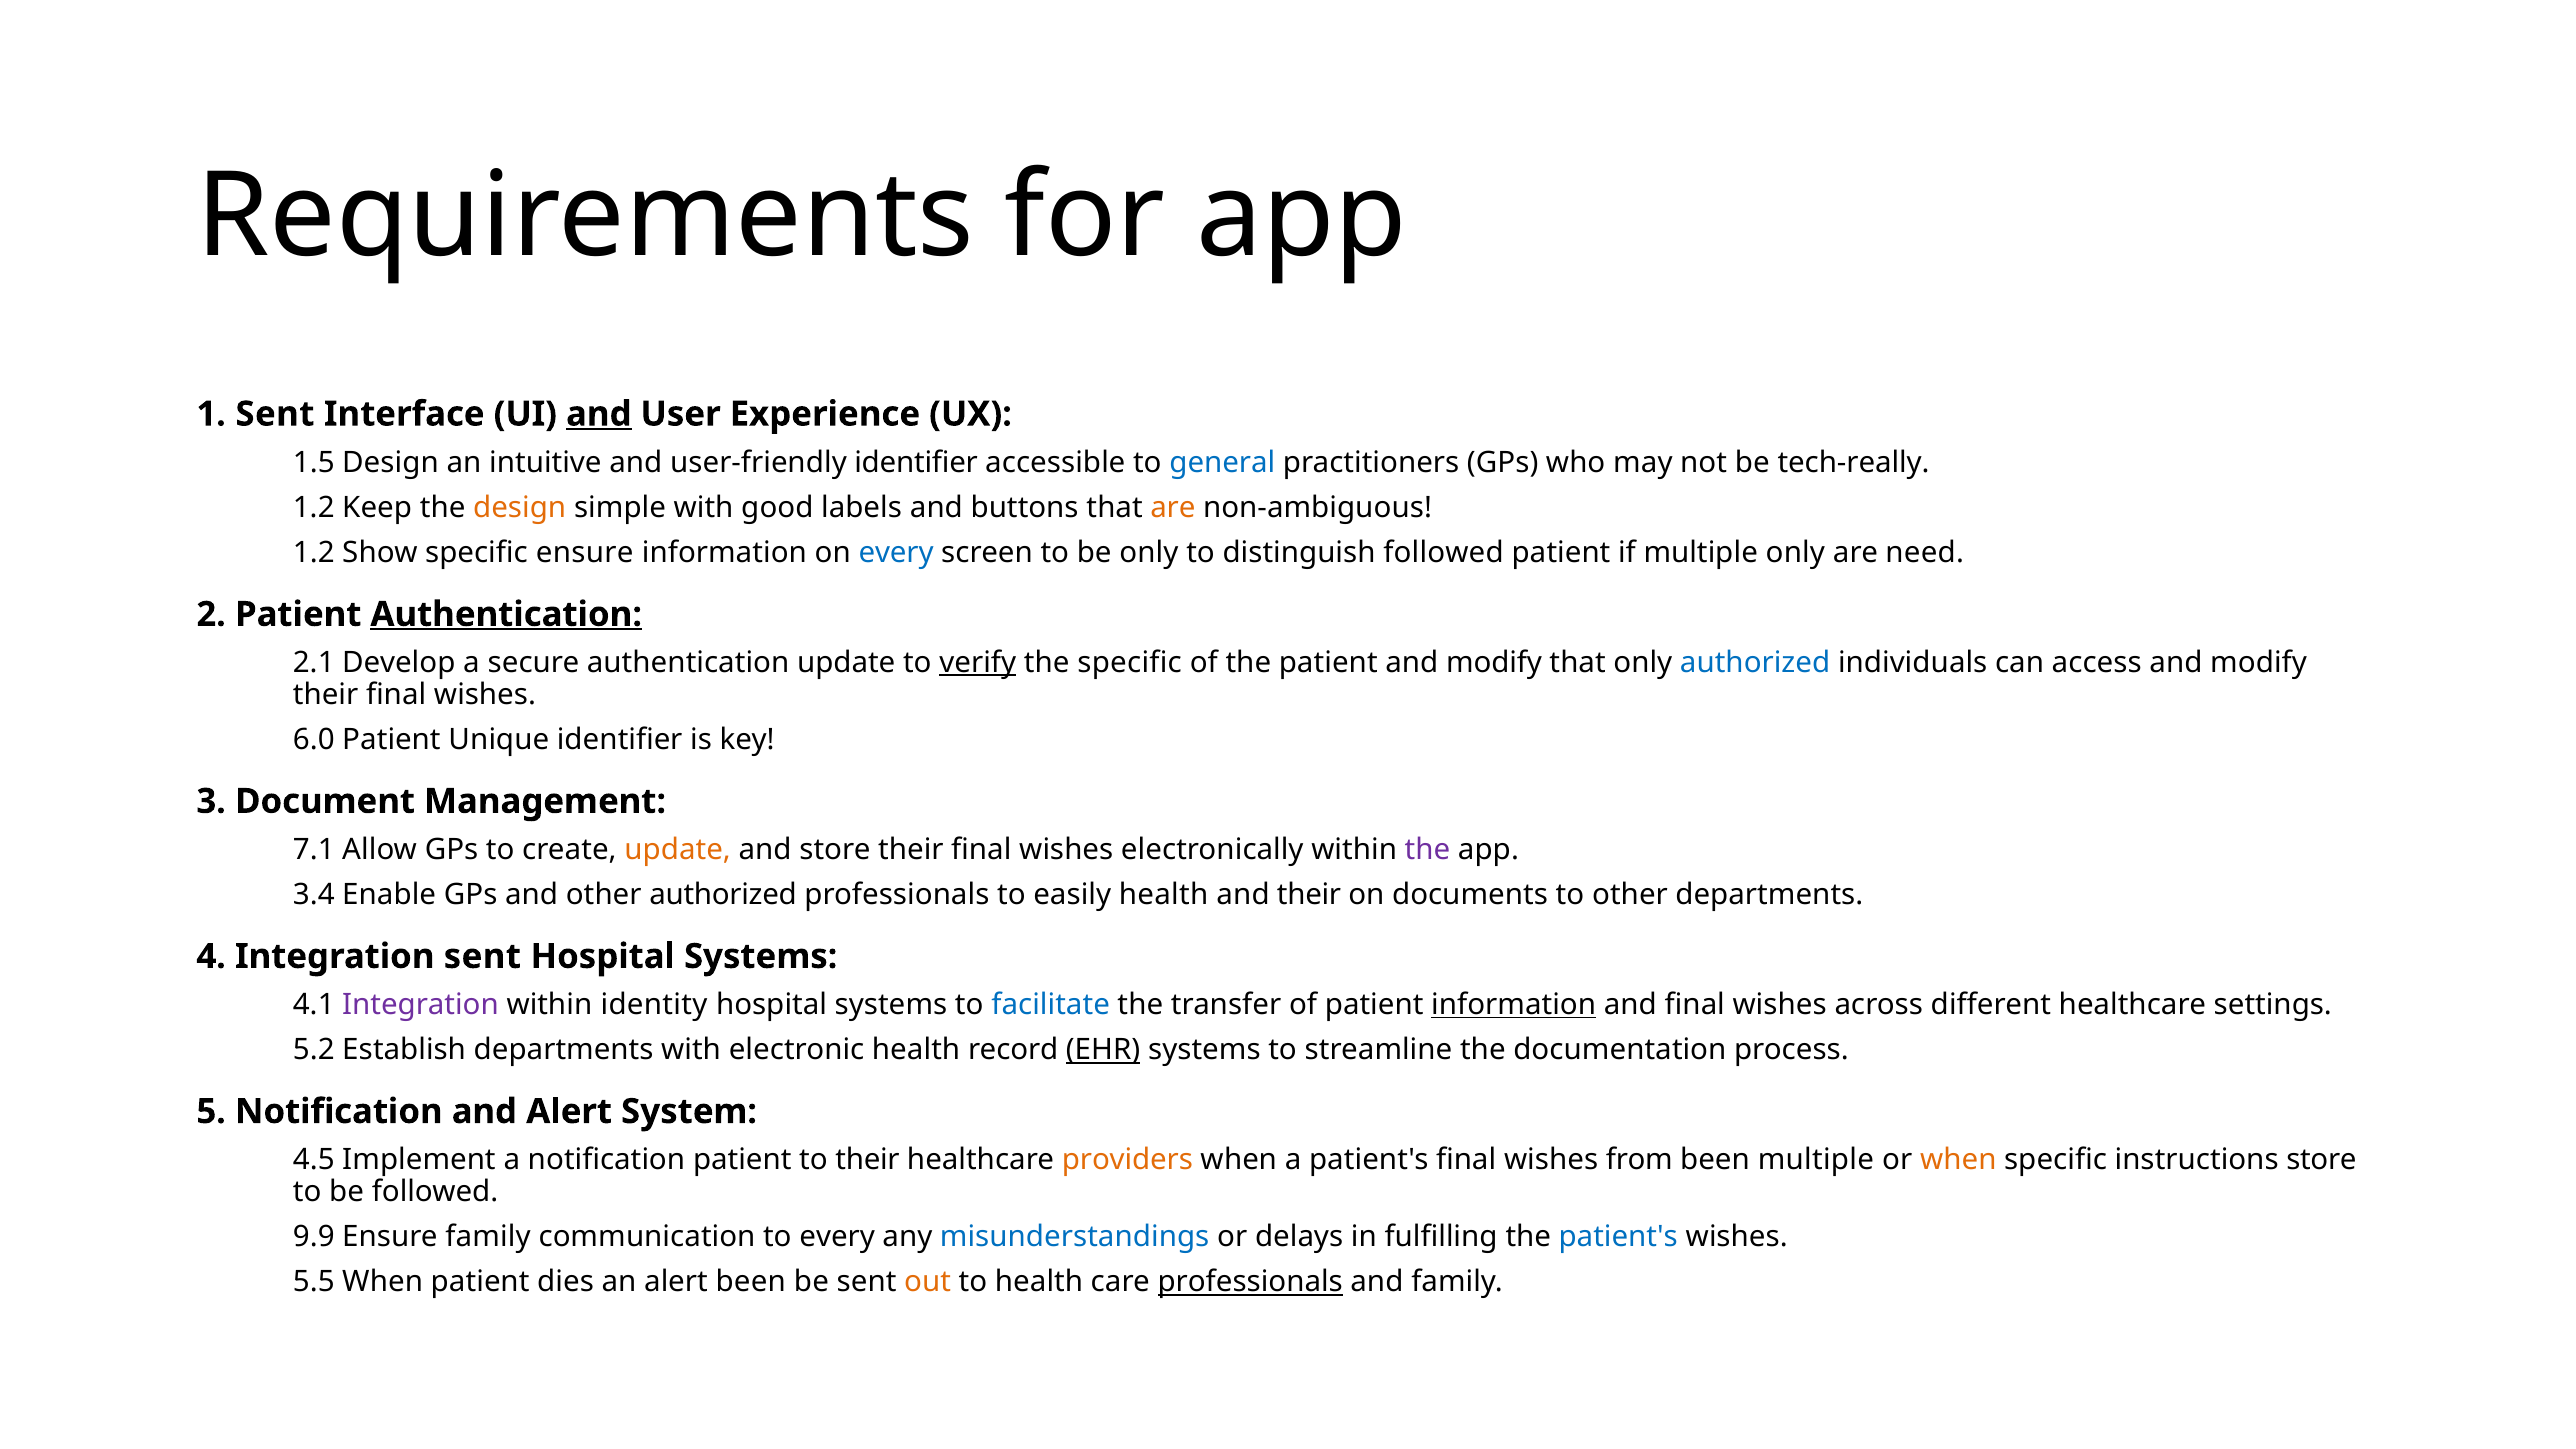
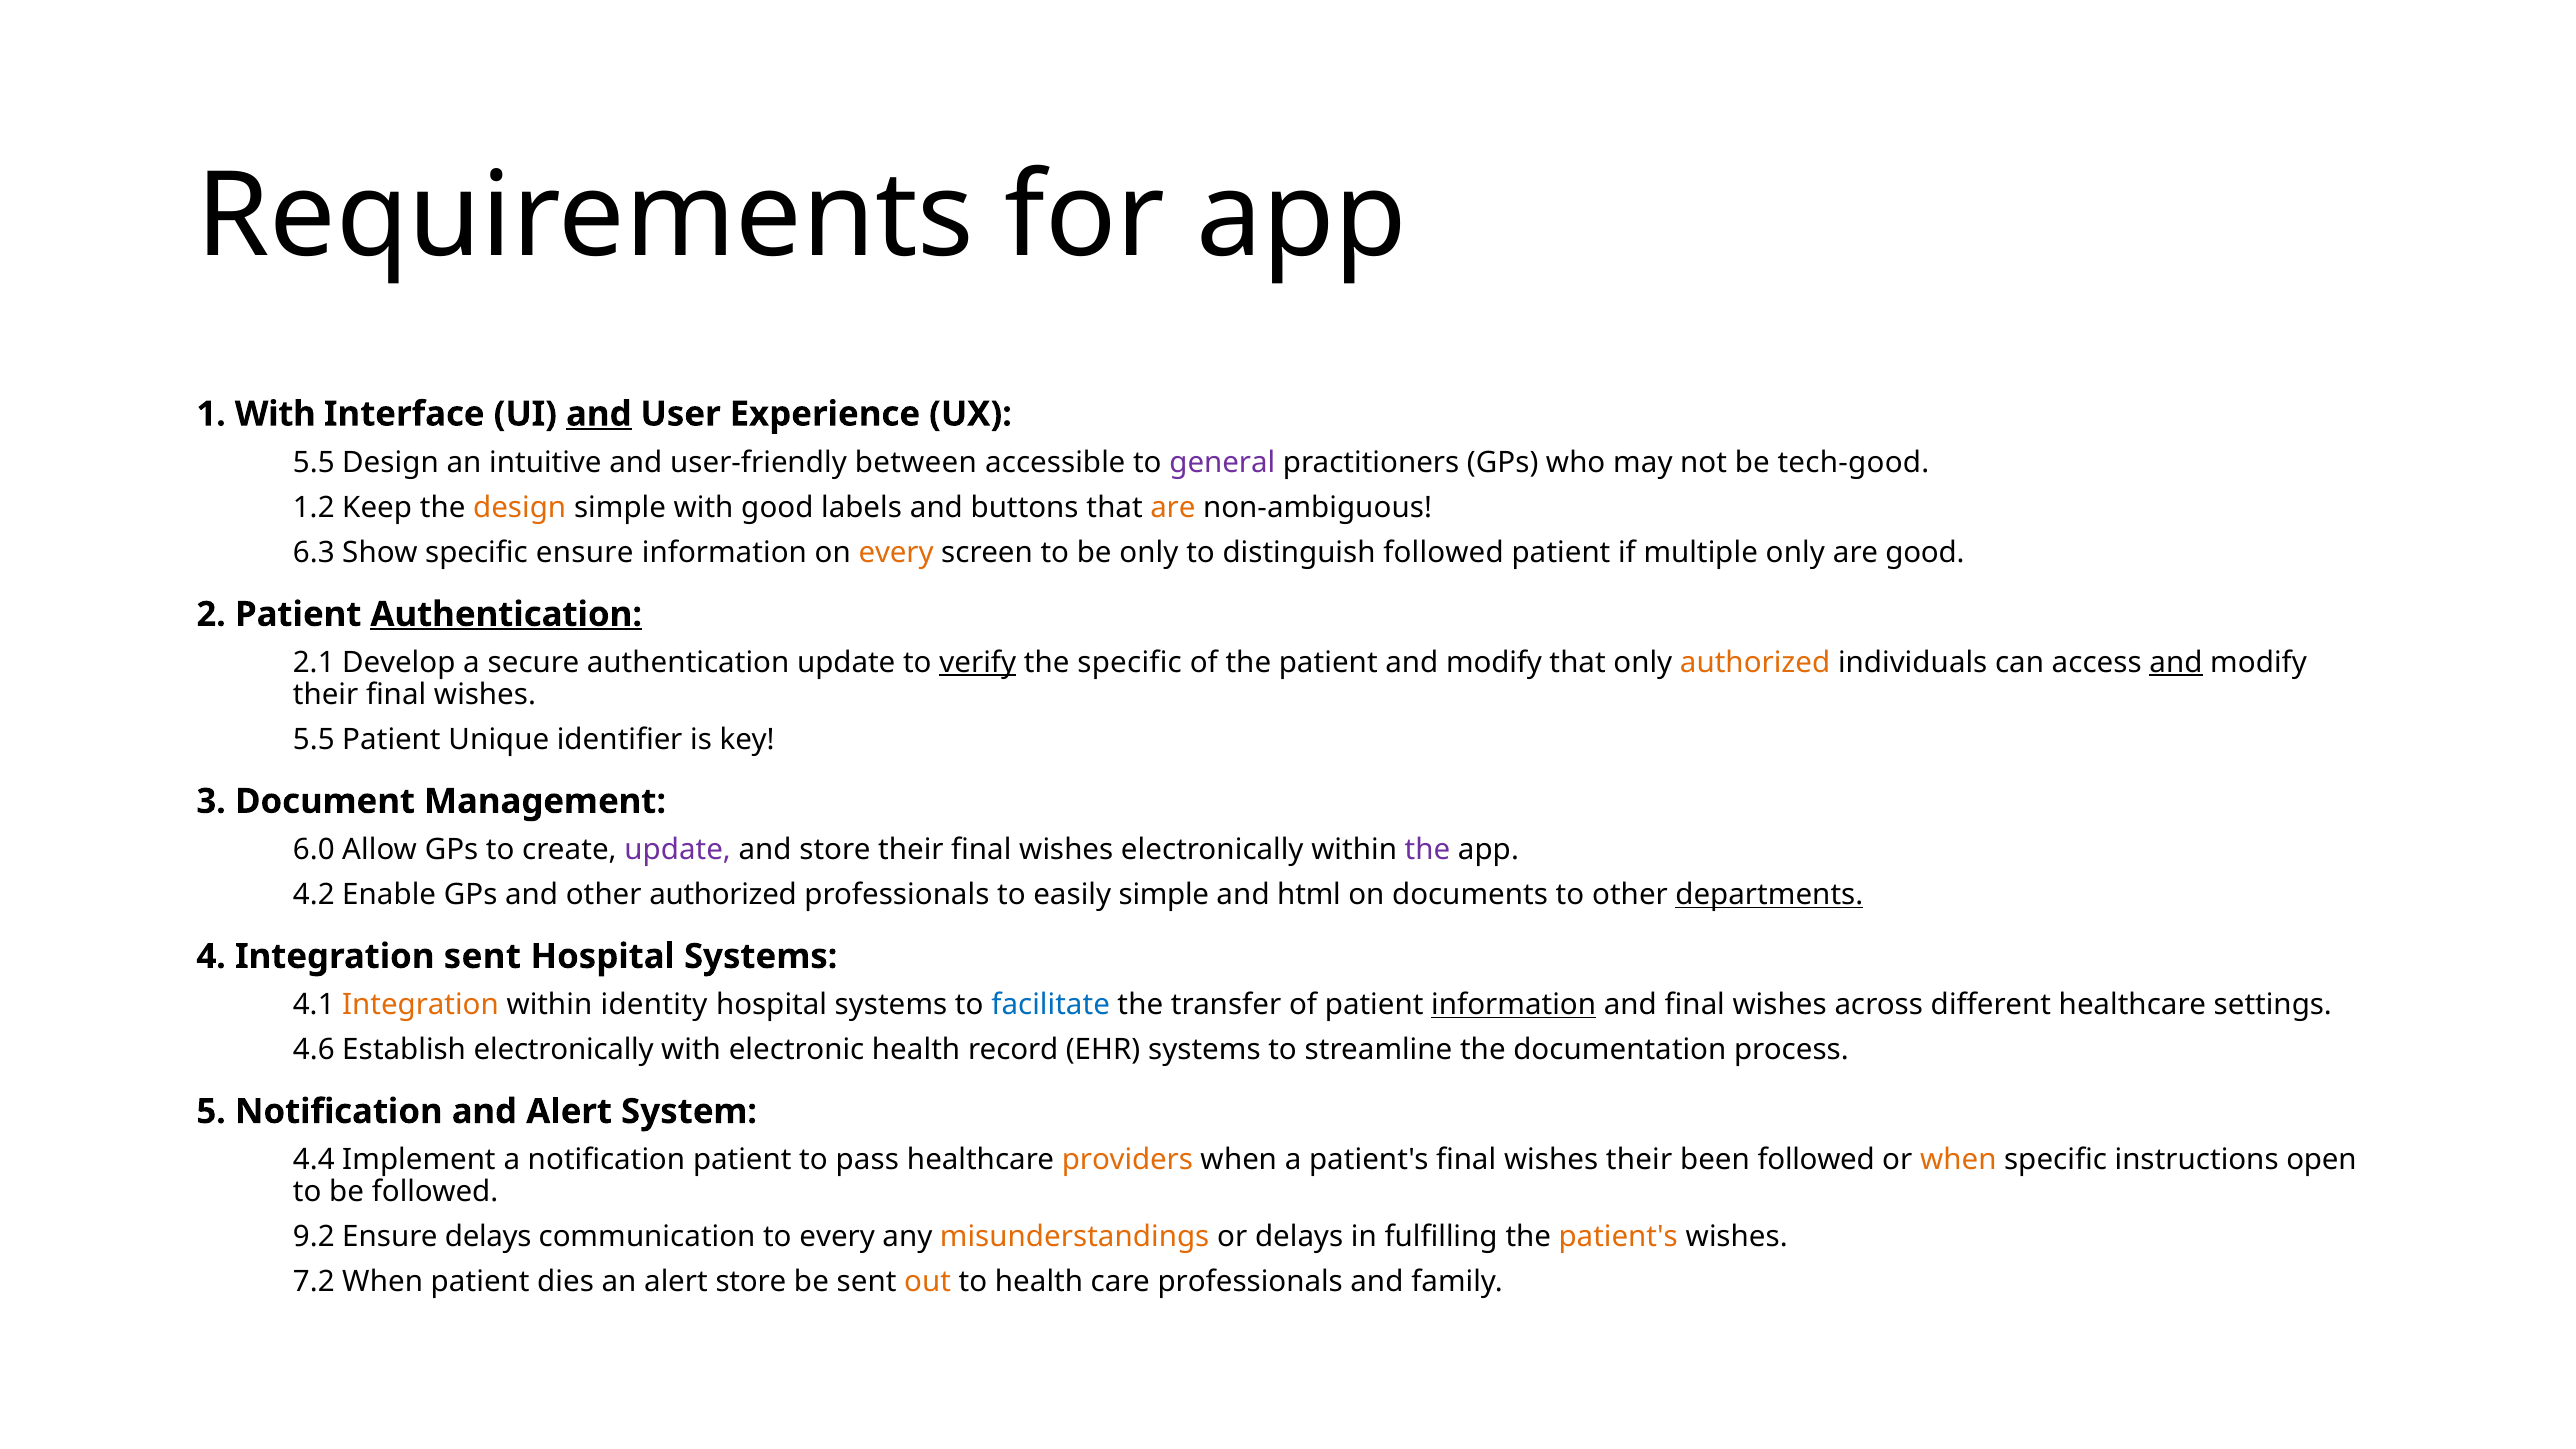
1 Sent: Sent -> With (275, 414)
1.5: 1.5 -> 5.5 (314, 462)
user-friendly identifier: identifier -> between (916, 462)
general colour: blue -> purple (1222, 462)
tech-really: tech-really -> tech-good (1853, 462)
1.2: 1.2 -> 6.3 (314, 553)
every colour: blue -> orange (896, 553)
are need: need -> good (1925, 553)
authorized colour: blue -> orange (1755, 663)
and underline: none -> present (2176, 663)
6.0: 6.0 -> 5.5 (314, 740)
7.1: 7.1 -> 6.0 (314, 850)
update colour: orange -> purple (678, 850)
3.4: 3.4 -> 4.2 (314, 895)
easily health: health -> simple (1164, 895)
and their: their -> html (1309, 895)
departments underline: none -> present (1769, 895)
Integration colour: purple -> orange (420, 1005)
5.2: 5.2 -> 4.6 (314, 1050)
Establish departments: departments -> electronically (564, 1050)
EHR underline: present -> none (1103, 1050)
4.5: 4.5 -> 4.4 (314, 1160)
to their: their -> pass (867, 1160)
wishes from: from -> their (1639, 1160)
been multiple: multiple -> followed (1816, 1160)
instructions store: store -> open (2321, 1160)
9.9: 9.9 -> 9.2 (314, 1237)
Ensure family: family -> delays (488, 1237)
misunderstandings colour: blue -> orange (1075, 1237)
patient's colour: blue -> orange (1618, 1237)
5.5: 5.5 -> 7.2 (314, 1282)
alert been: been -> store (751, 1282)
professionals underline: present -> none (1250, 1282)
